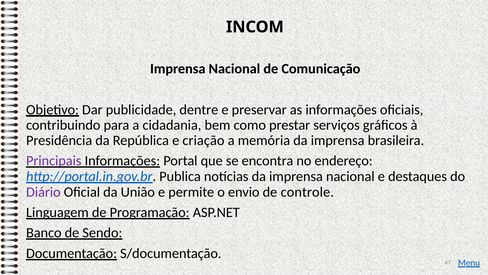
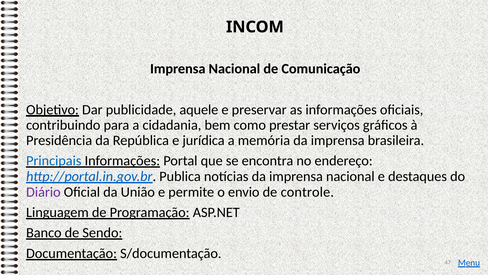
dentre: dentre -> aquele (199, 110)
criação: criação -> jurídica (204, 140)
Principais colour: purple -> blue (54, 161)
